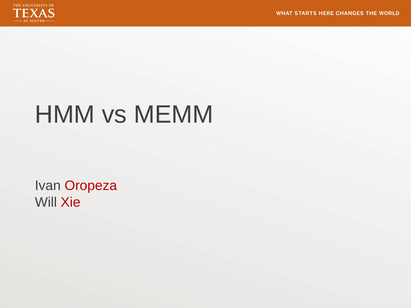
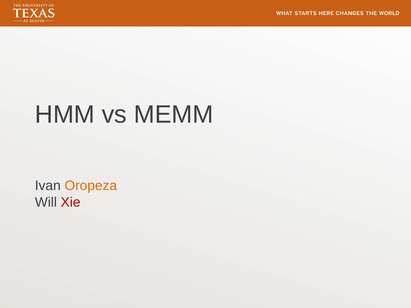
Oropeza colour: red -> orange (91, 186)
